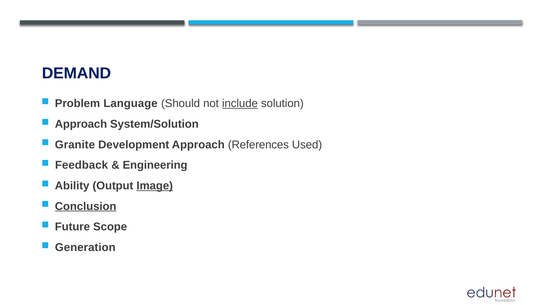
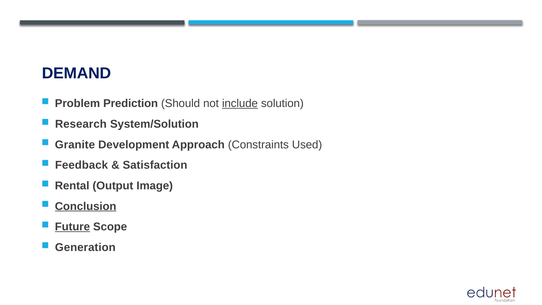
Language: Language -> Prediction (131, 103)
Approach: Approach -> Research (81, 124)
References: References -> Constraints (258, 145)
Engineering: Engineering -> Satisfaction (155, 165)
Ability: Ability -> Rental (72, 186)
Image underline: present -> none (155, 186)
Future underline: none -> present (72, 227)
